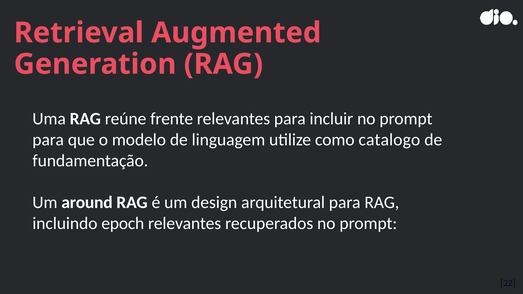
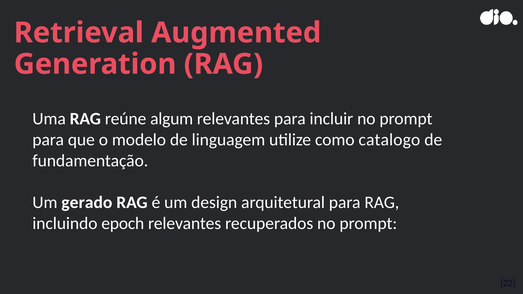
frente: frente -> algum (172, 119)
around: around -> gerado (87, 203)
